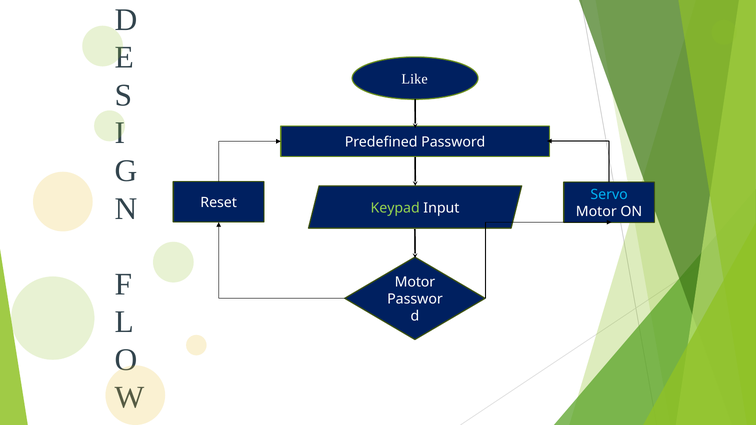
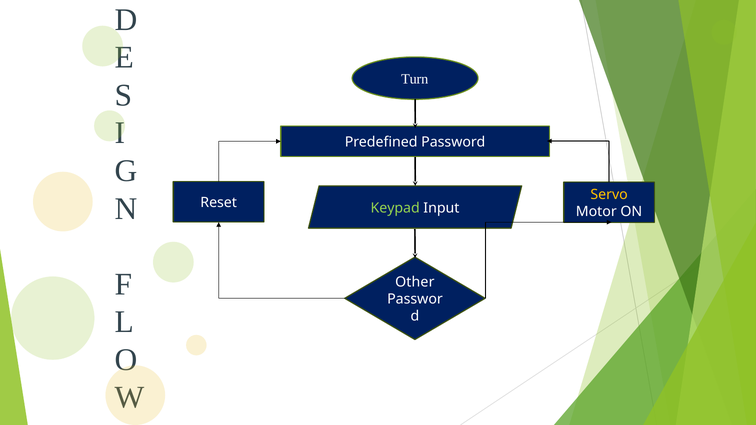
Like: Like -> Turn (415, 79)
Servo colour: light blue -> yellow (609, 195)
Motor: Motor -> Other (415, 282)
